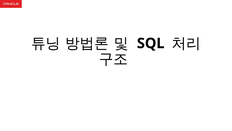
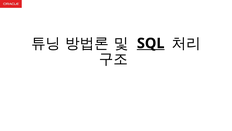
SQL underline: none -> present (151, 43)
